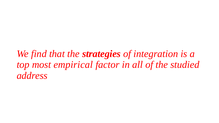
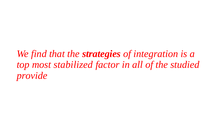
empirical: empirical -> stabilized (73, 65)
address: address -> provide (32, 76)
